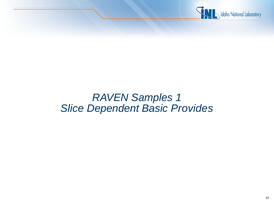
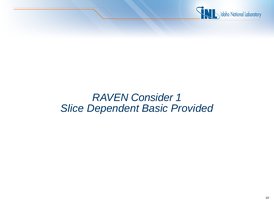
Samples: Samples -> Consider (152, 98)
Provides: Provides -> Provided (192, 109)
